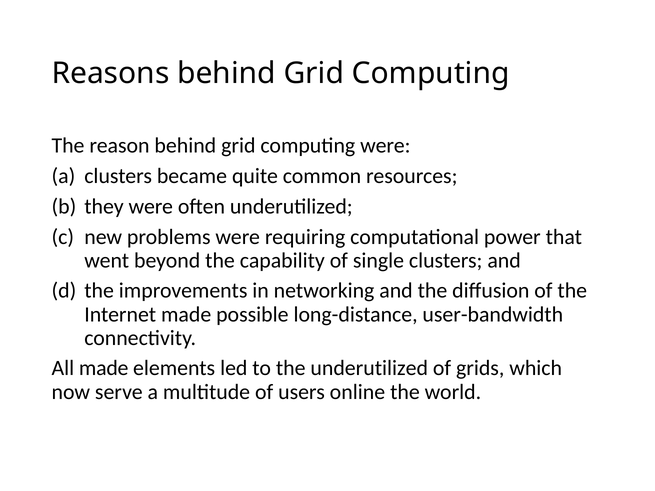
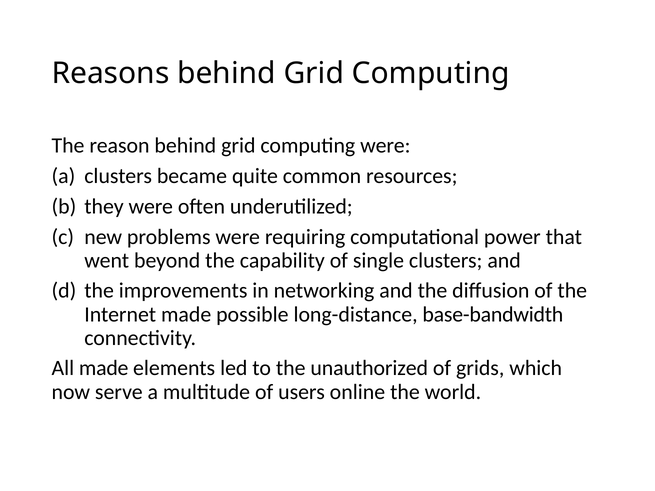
user-bandwidth: user-bandwidth -> base-bandwidth (493, 314)
the underutilized: underutilized -> unauthorized (369, 368)
